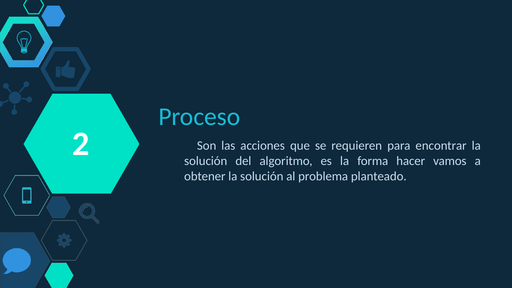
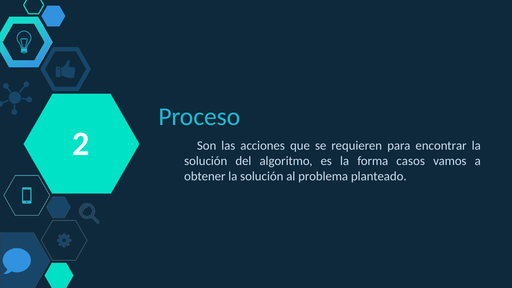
hacer: hacer -> casos (411, 161)
